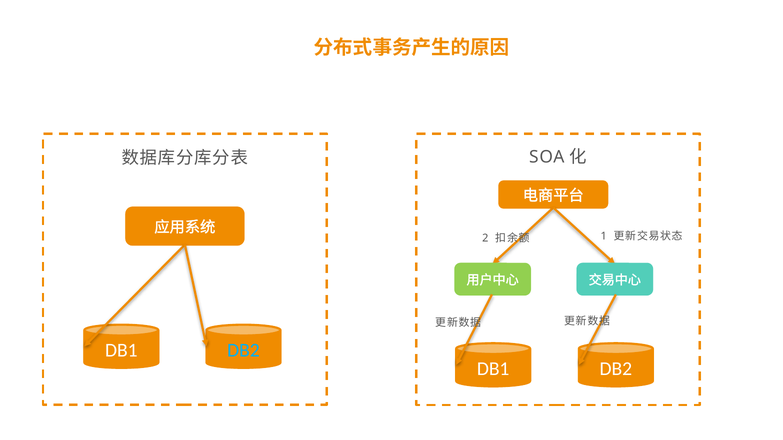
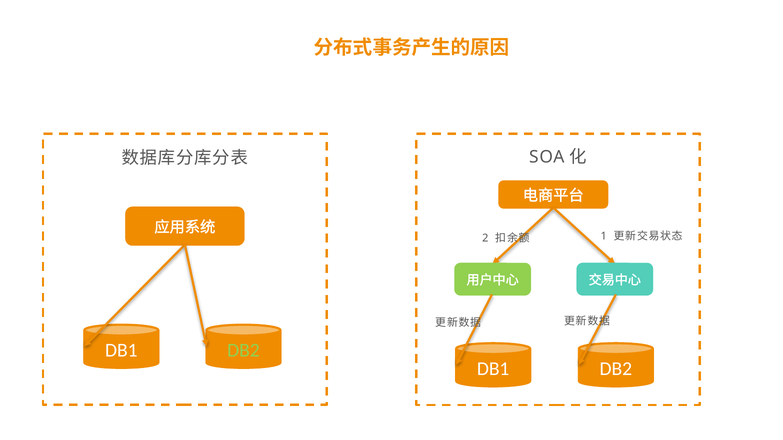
DB2 colour: light blue -> light green (243, 351)
